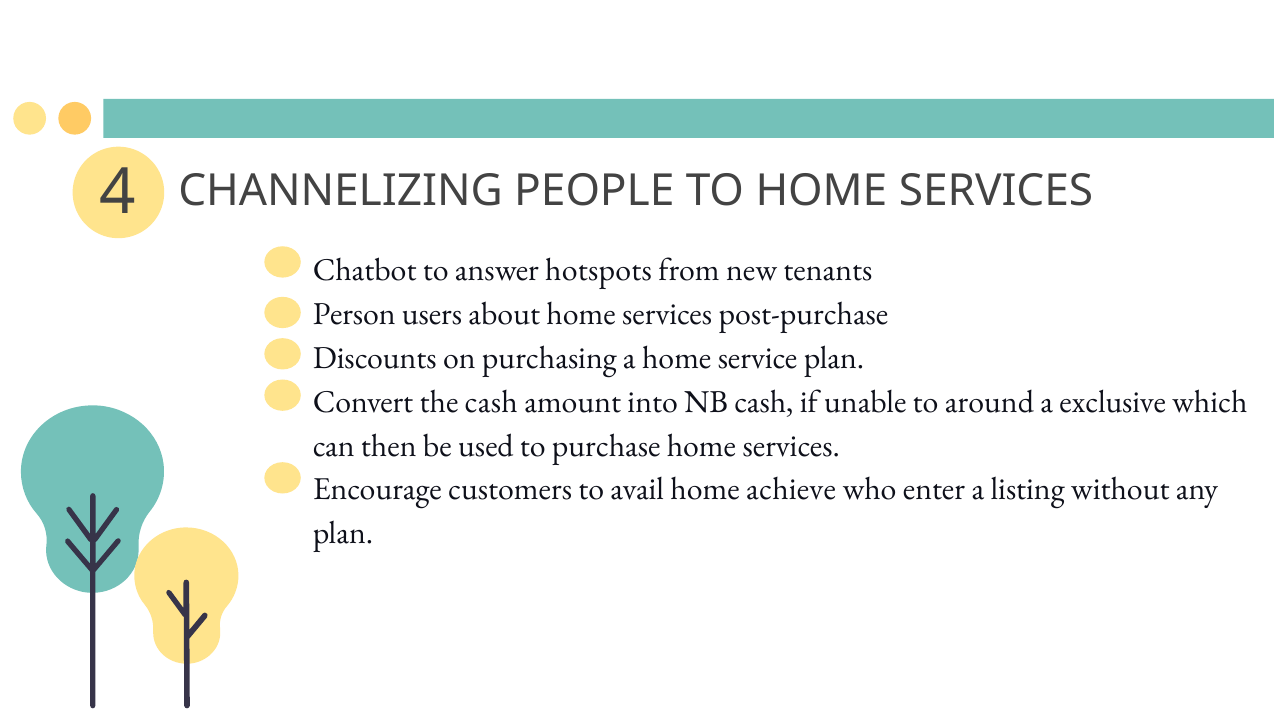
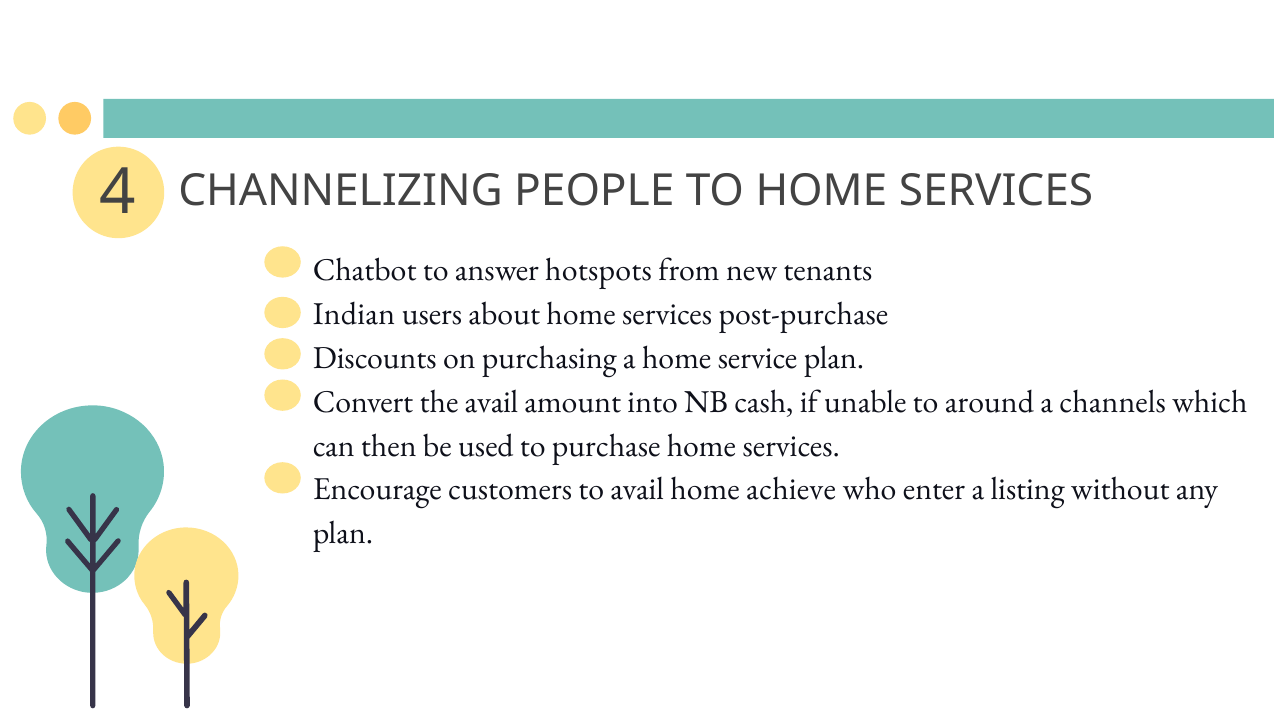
Person: Person -> Indian (354, 314)
the cash: cash -> avail (492, 402)
exclusive: exclusive -> channels (1113, 402)
